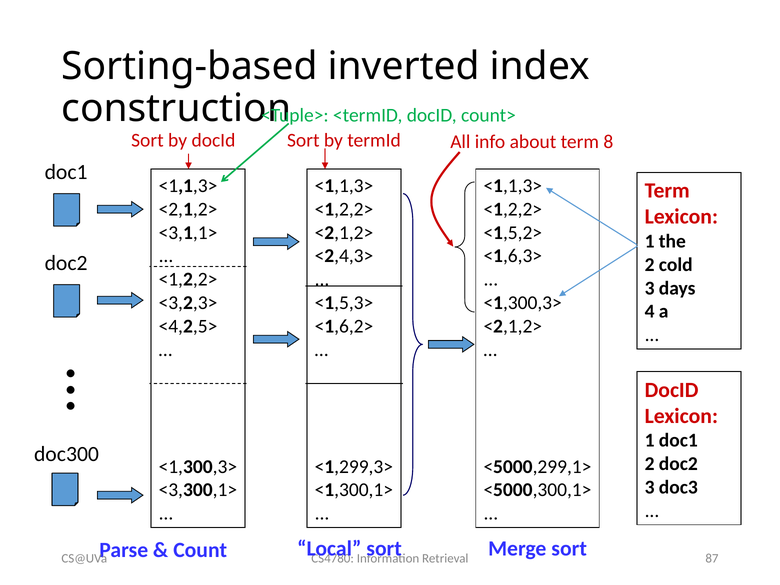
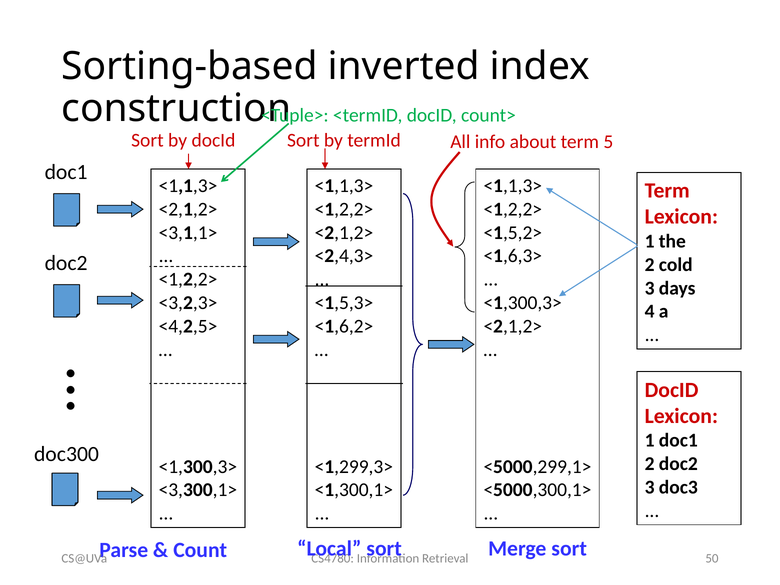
8: 8 -> 5 (608, 142)
87: 87 -> 50 (712, 559)
